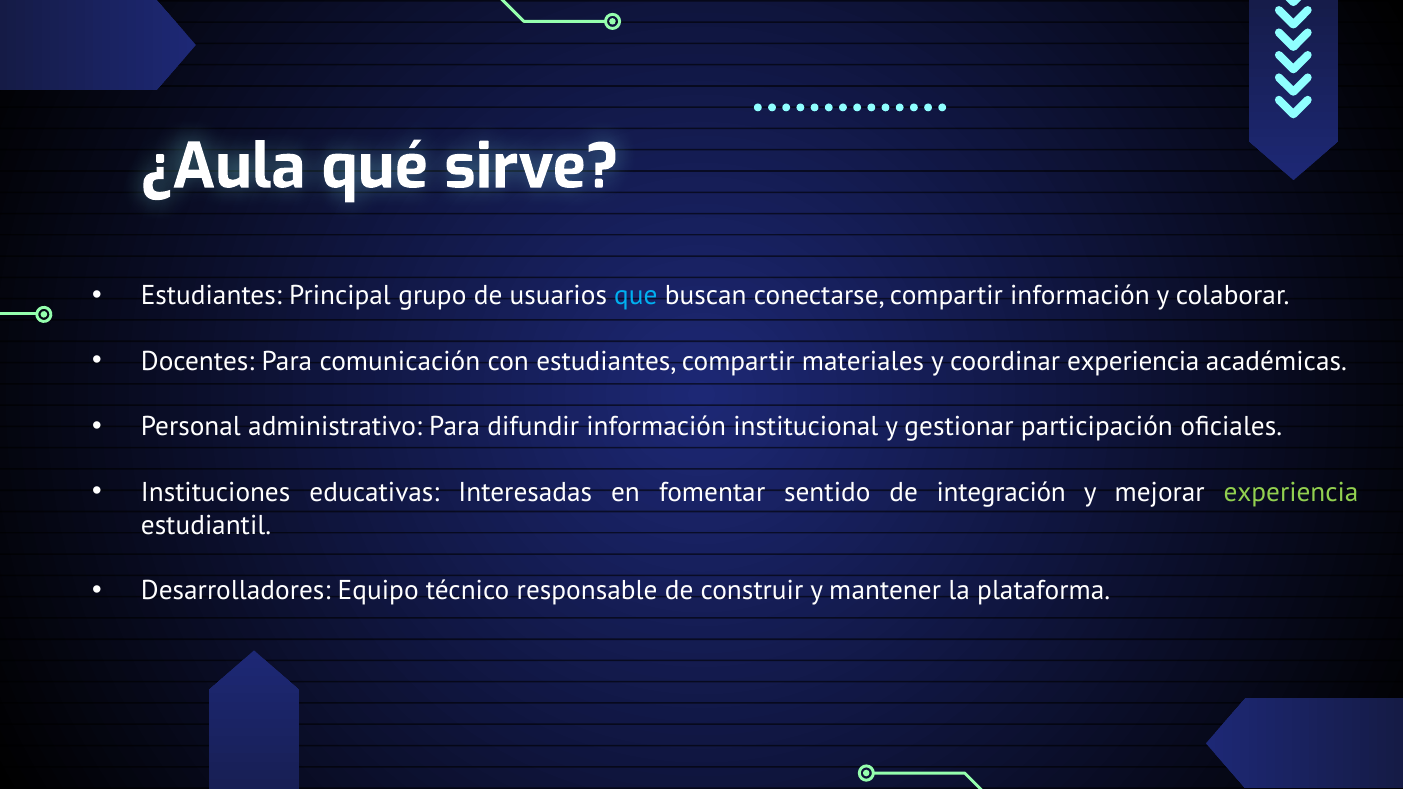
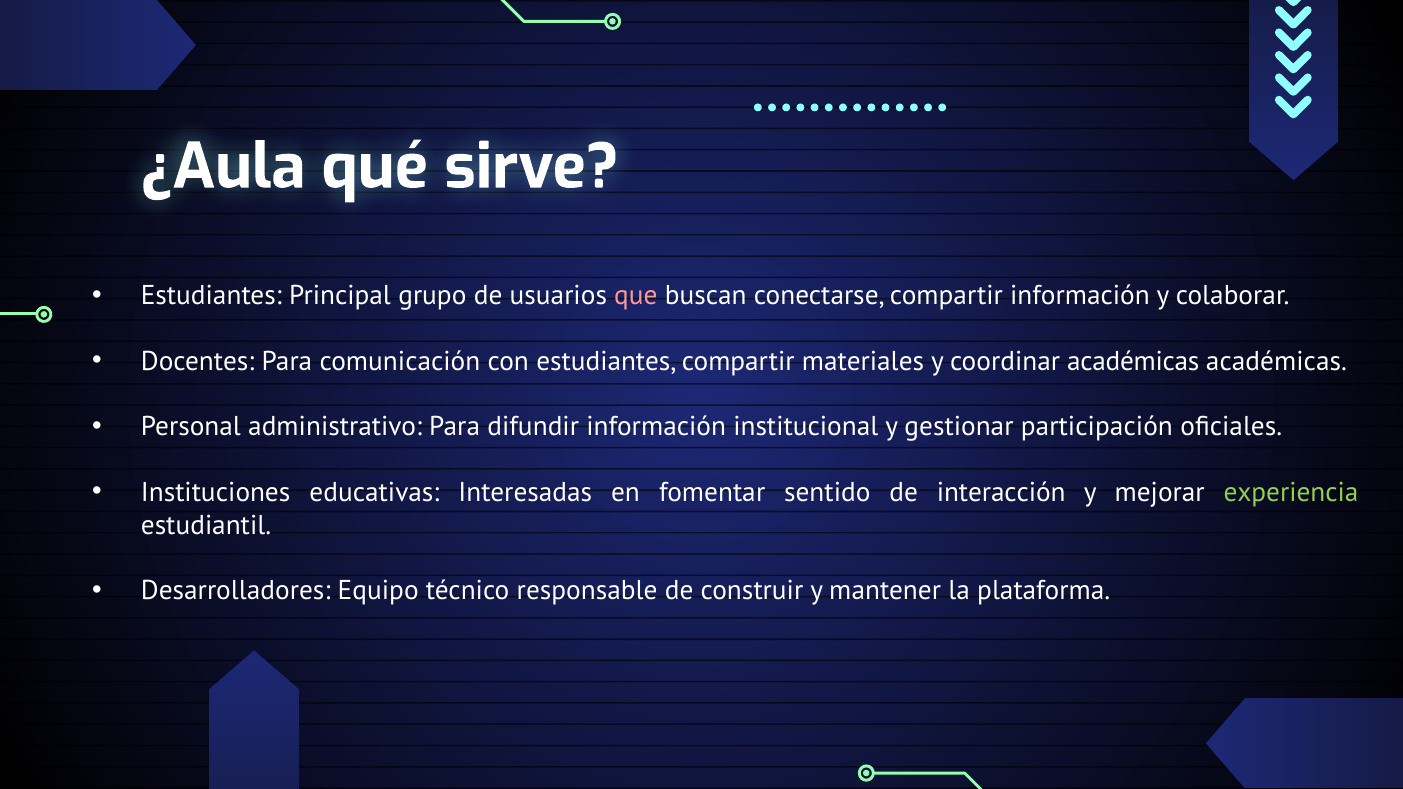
que colour: light blue -> pink (636, 296)
coordinar experiencia: experiencia -> académicas (1133, 361)
integración: integración -> interacción (1001, 492)
